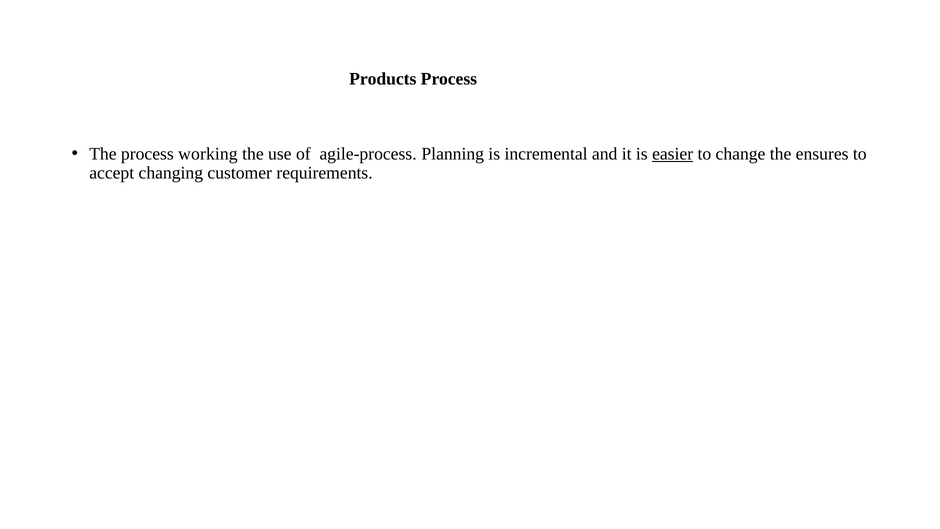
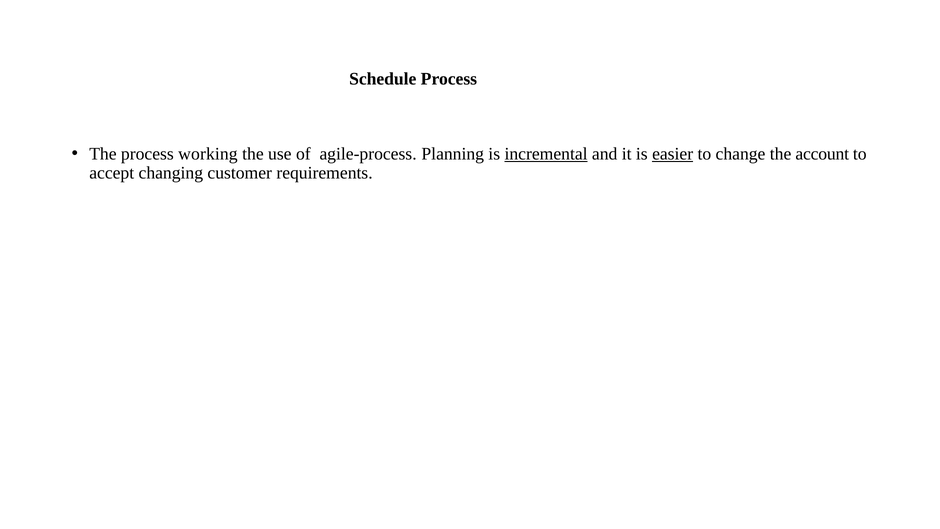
Products: Products -> Schedule (383, 79)
incremental underline: none -> present (546, 154)
ensures: ensures -> account (822, 154)
